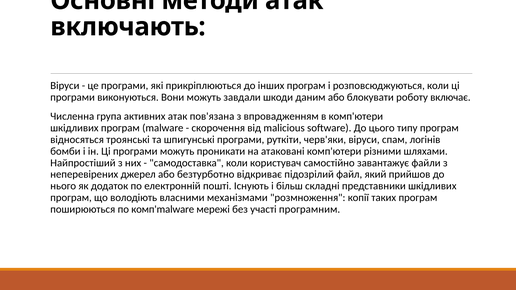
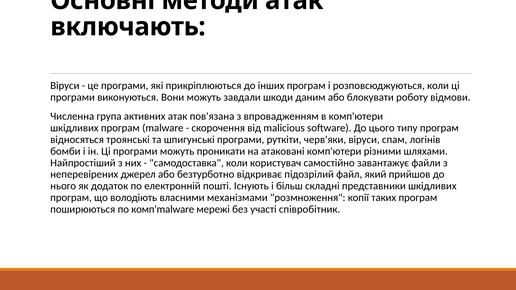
включає: включає -> відмови (450, 97)
програмним: програмним -> співробітник (310, 209)
